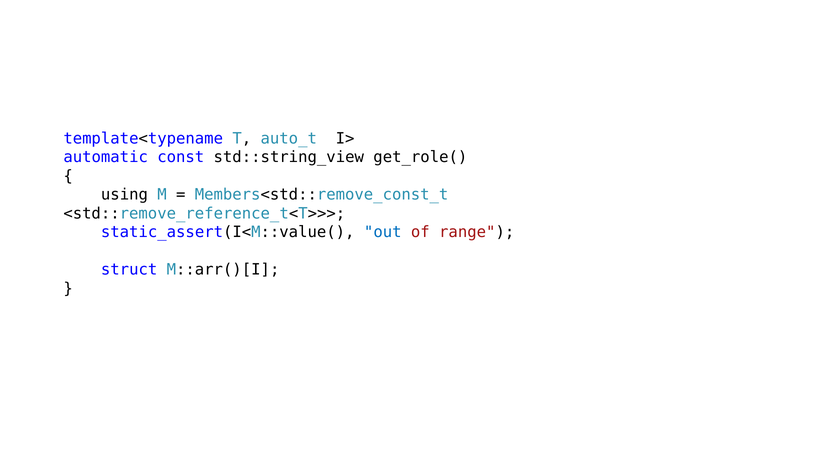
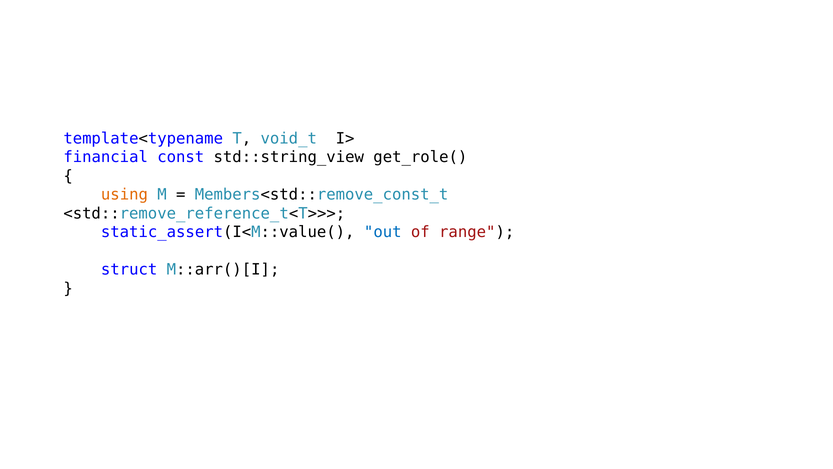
auto_t: auto_t -> void_t (289, 138)
automatic: automatic -> financial (106, 157)
using colour: black -> orange (124, 194)
